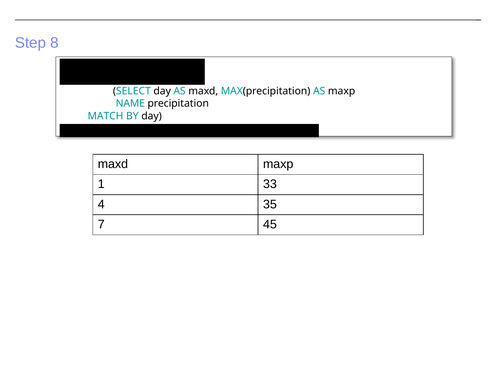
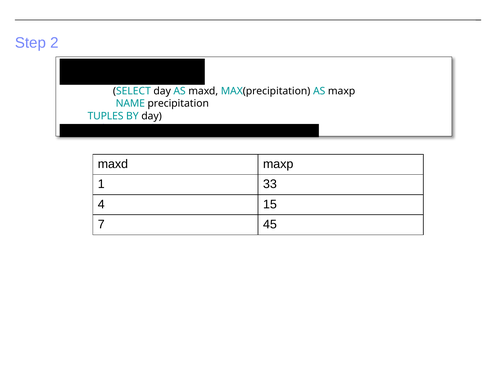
8: 8 -> 2 (54, 43)
MATCH: MATCH -> TUPLES (106, 116)
35: 35 -> 15 (270, 204)
